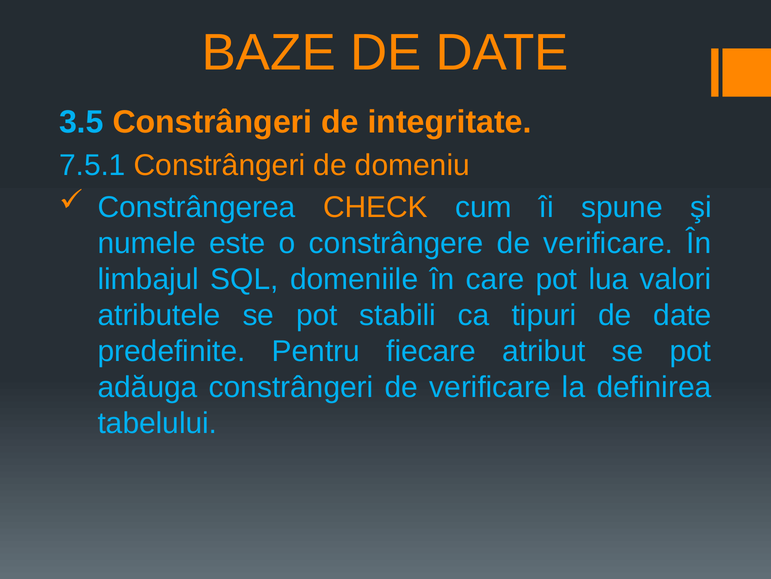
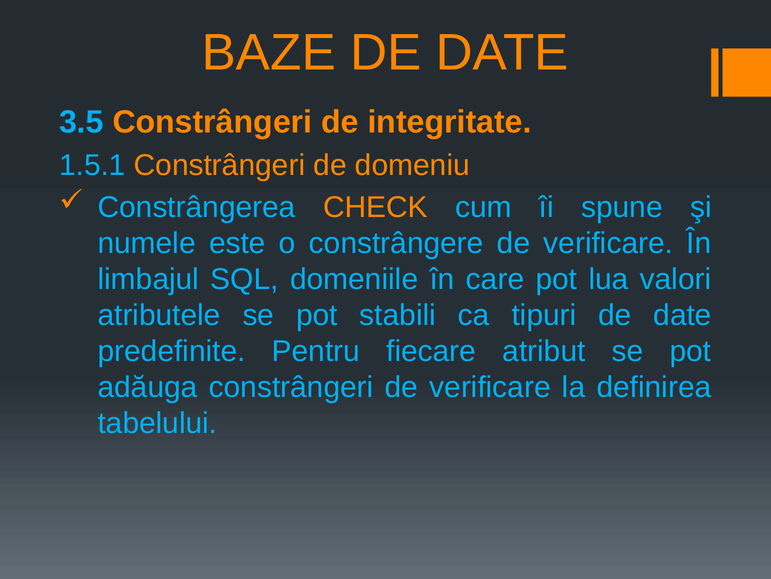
7.5.1: 7.5.1 -> 1.5.1 (92, 165)
